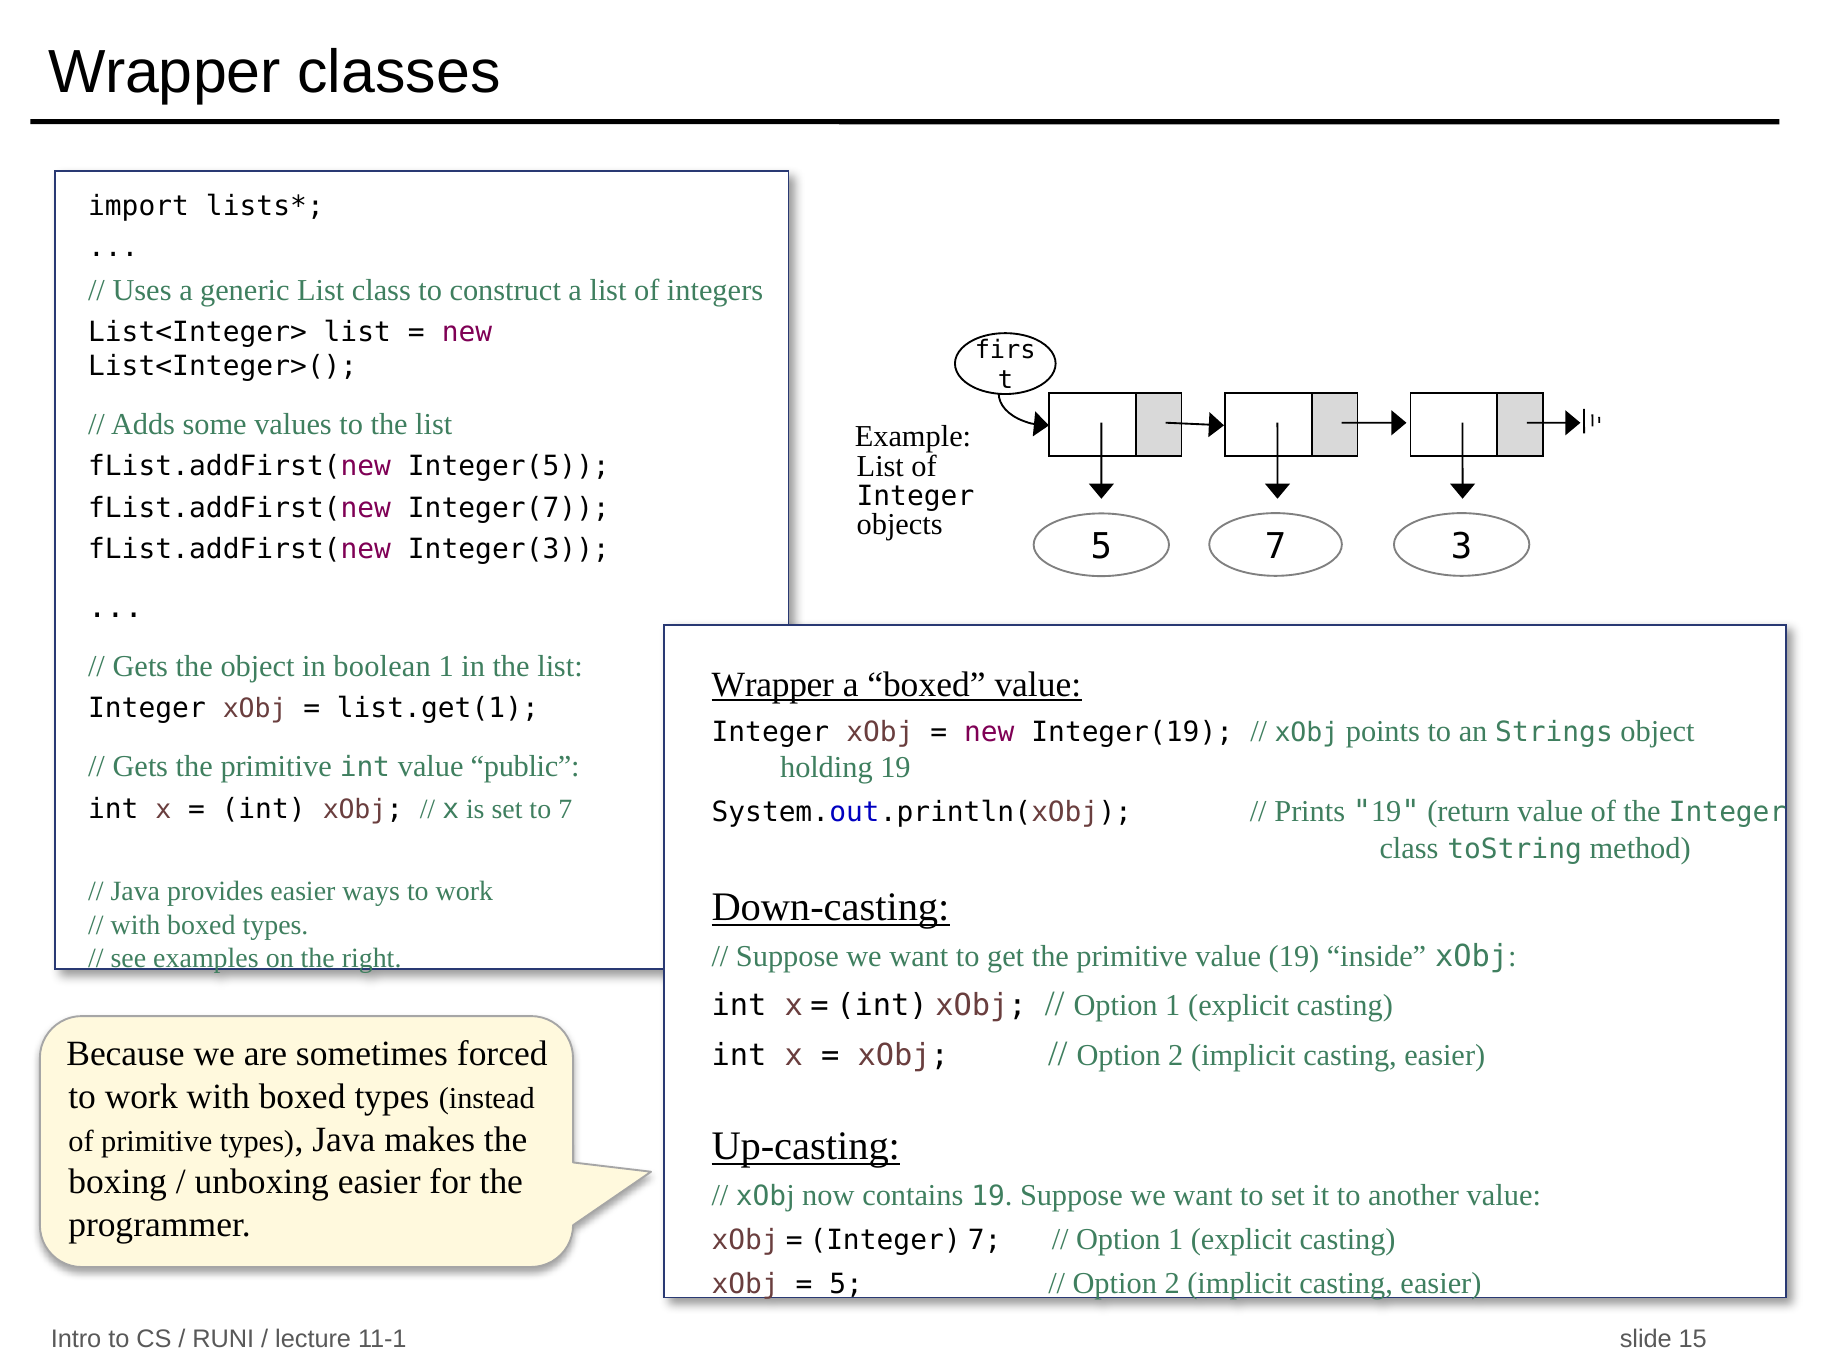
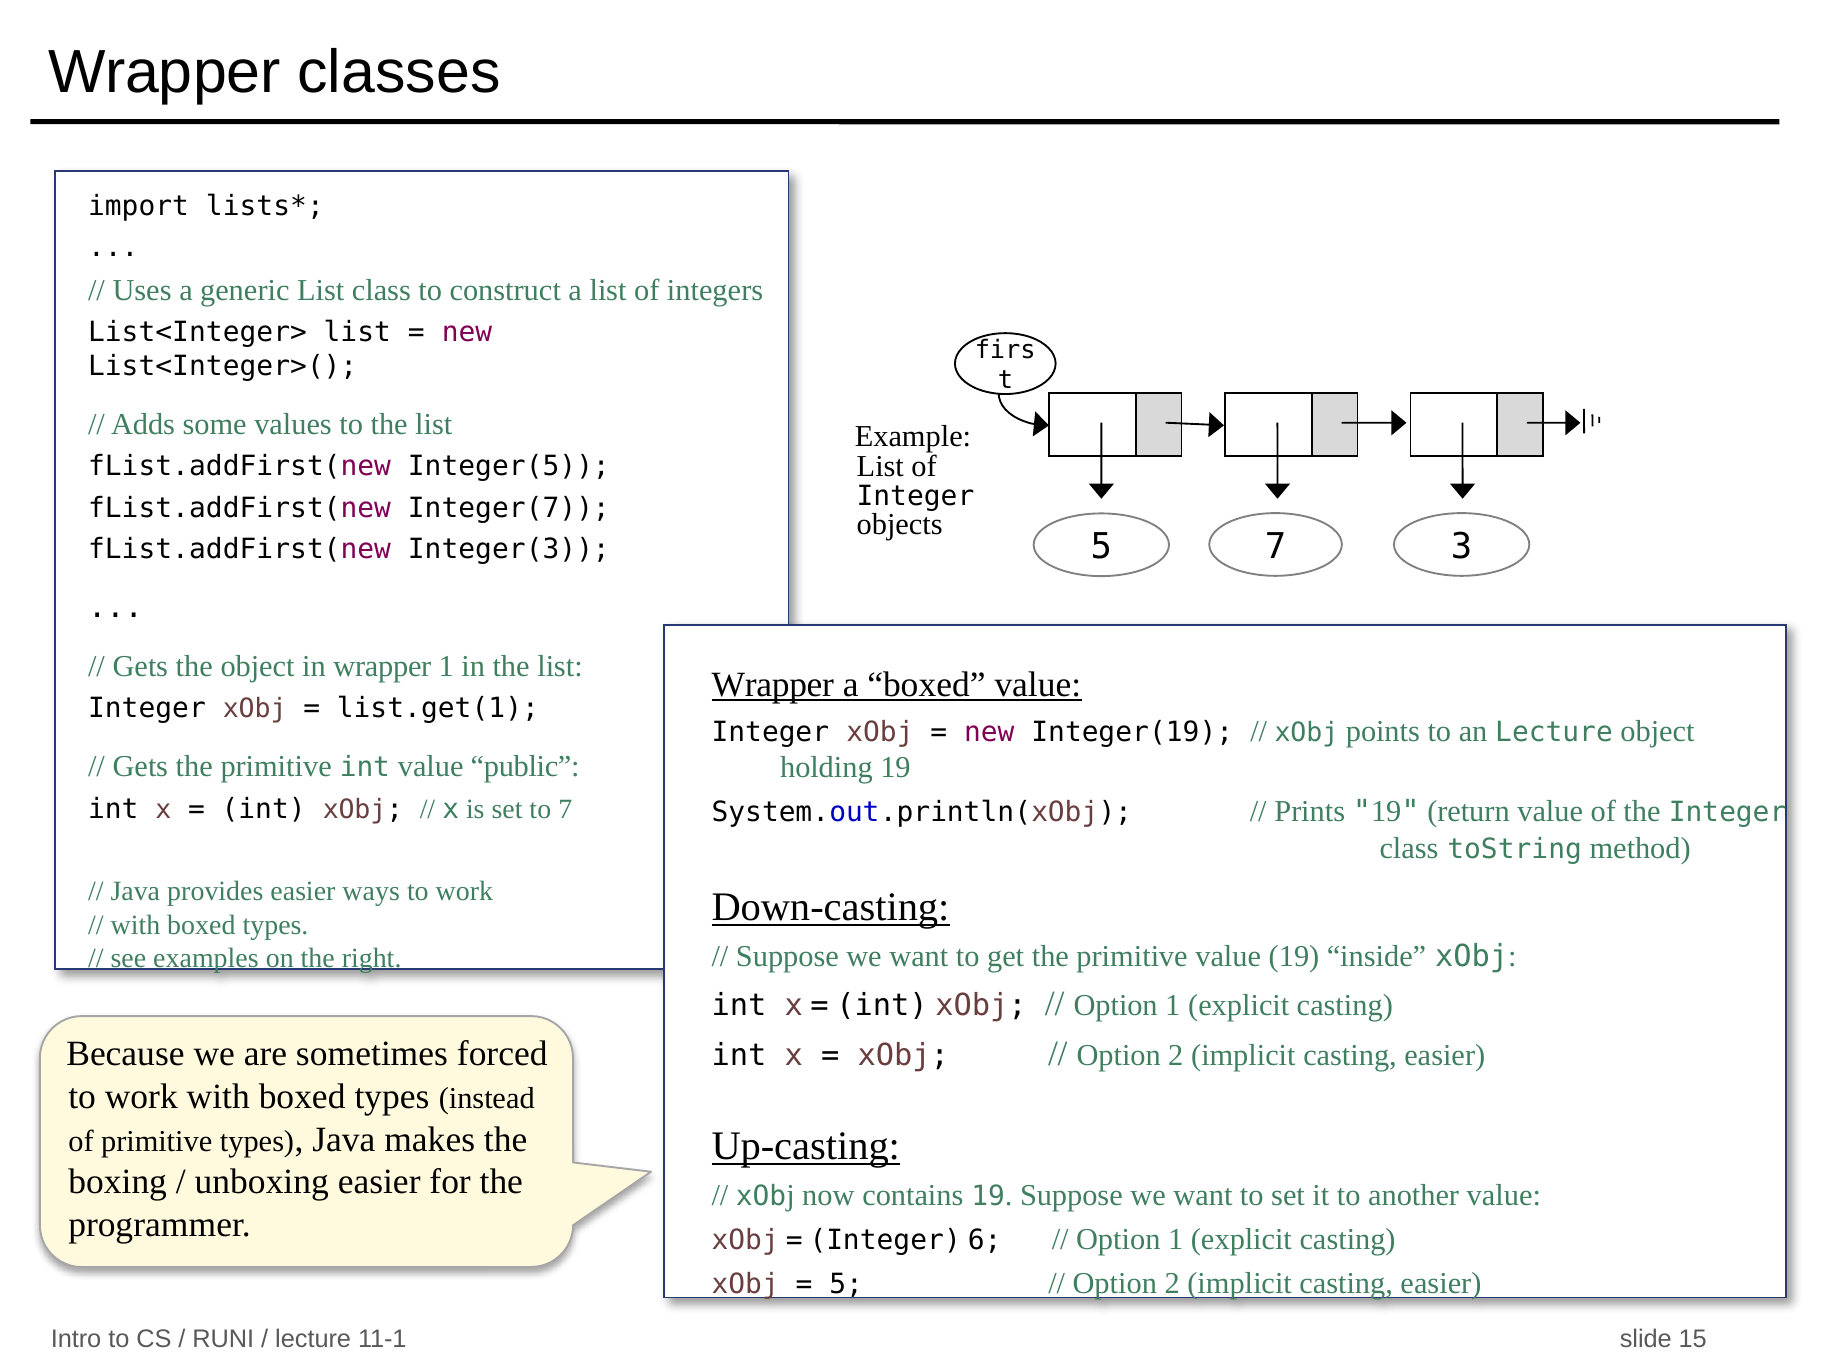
in boolean: boolean -> wrapper (382, 666)
an Strings: Strings -> Lecture (1554, 732)
Integer 7: 7 -> 6 (985, 1240)
